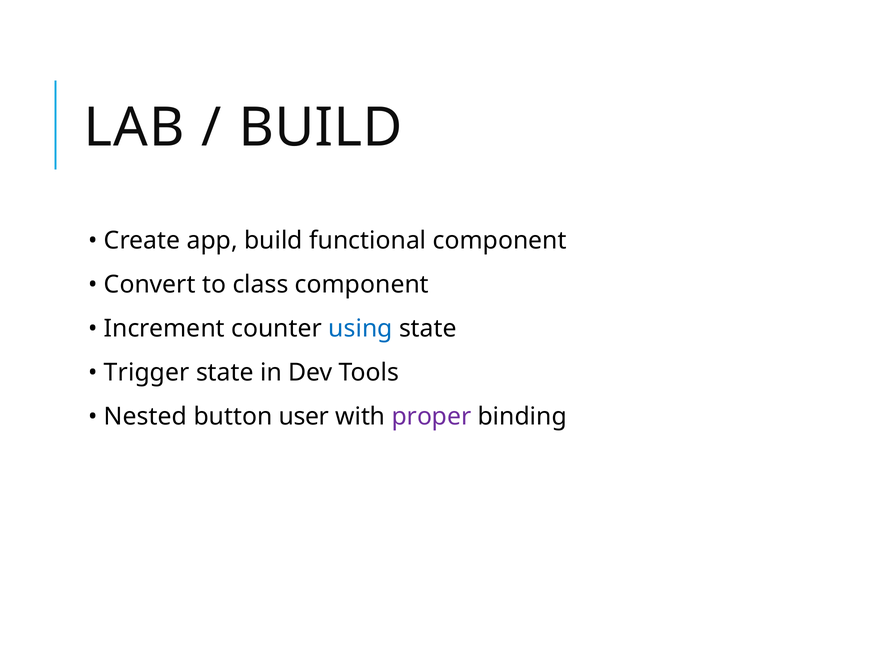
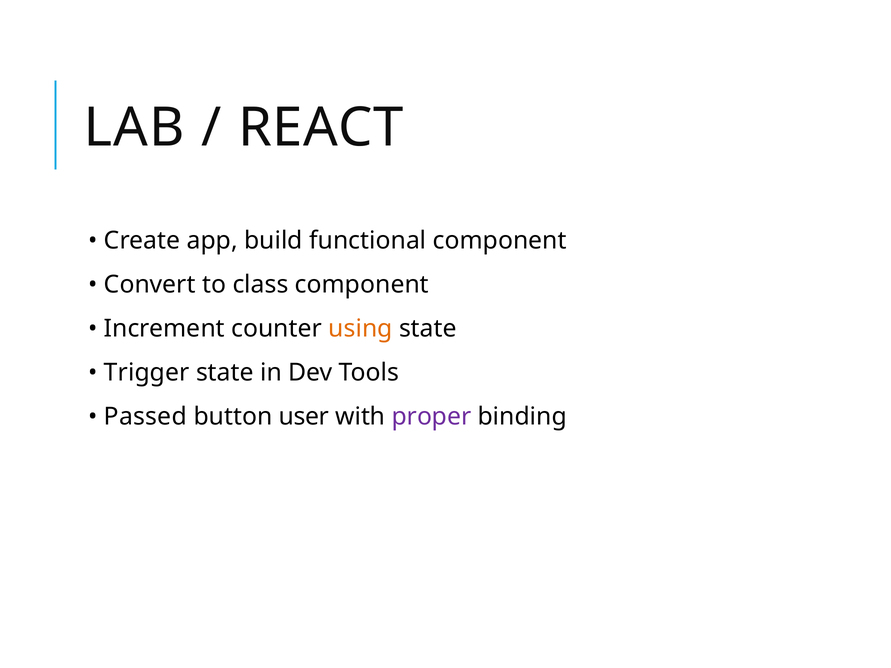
BUILD: BUILD -> REACT (321, 128)
using colour: blue -> orange (360, 329)
Nested: Nested -> Passed (145, 417)
